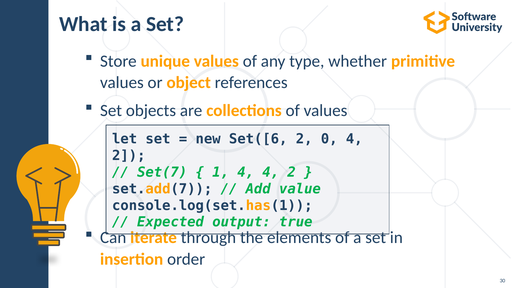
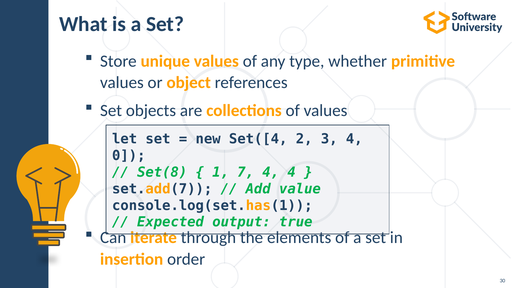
Set([6: Set([6 -> Set([4 (258, 139)
0: 0 -> 3 (329, 139)
2: 2 -> 0 (129, 156)
Set(7: Set(7 -> Set(8 (162, 172)
1 4: 4 -> 7 (246, 172)
2: 2 -> 4 (292, 172)
